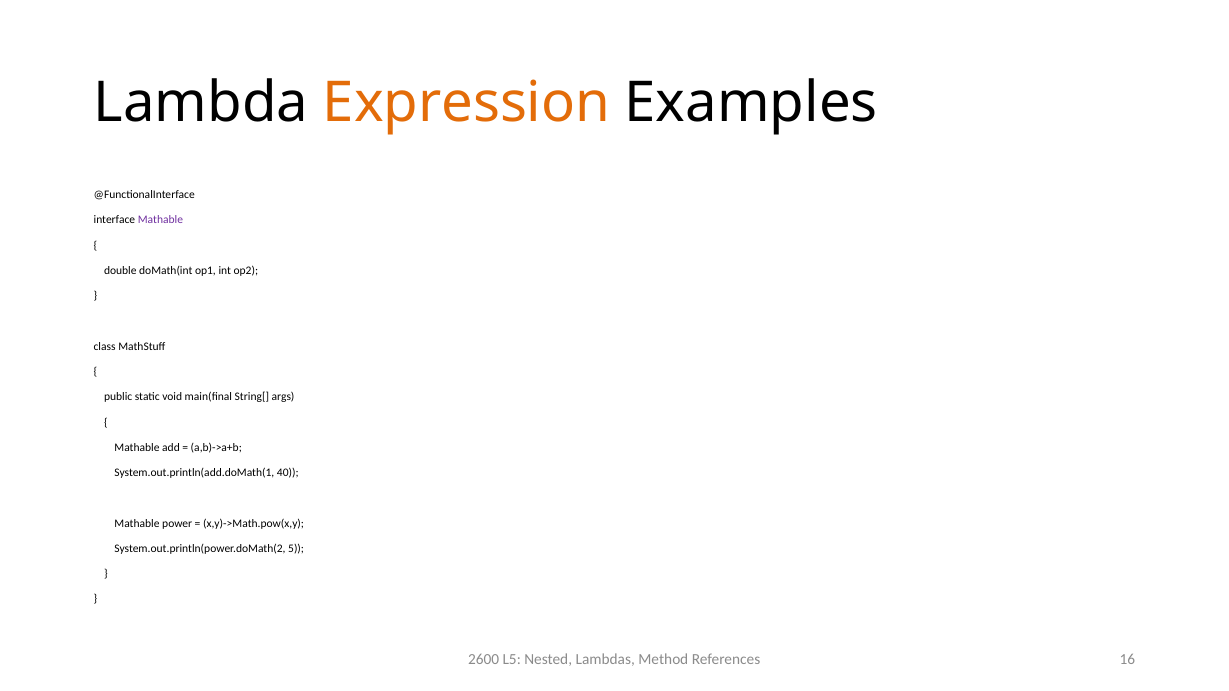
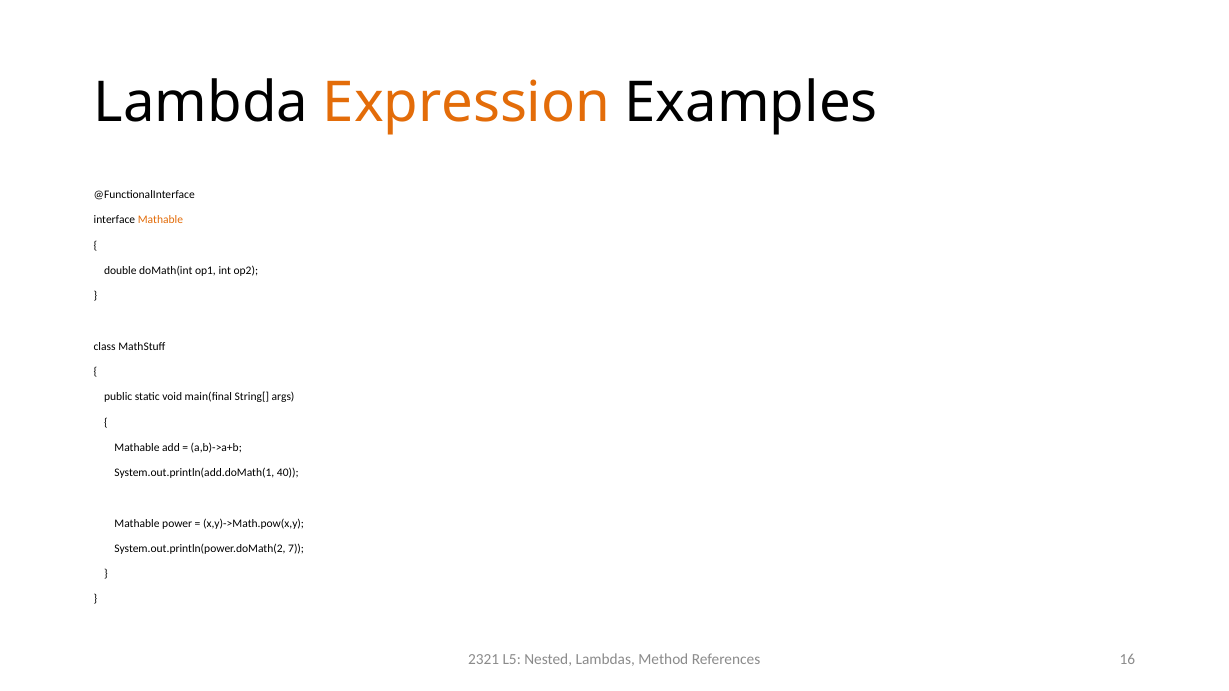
Mathable colour: purple -> orange (160, 220)
5: 5 -> 7 (296, 549)
2600: 2600 -> 2321 (484, 660)
